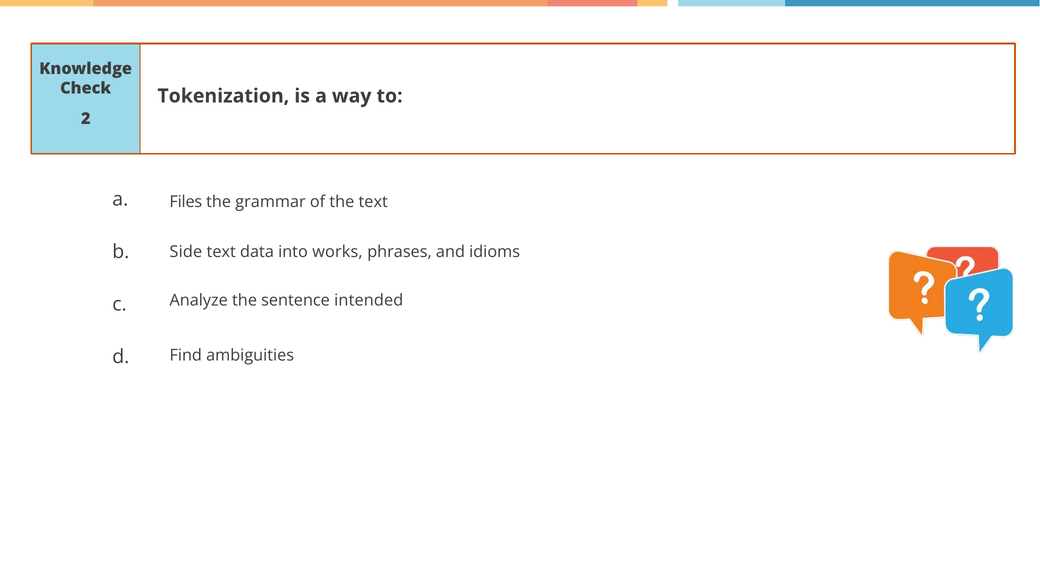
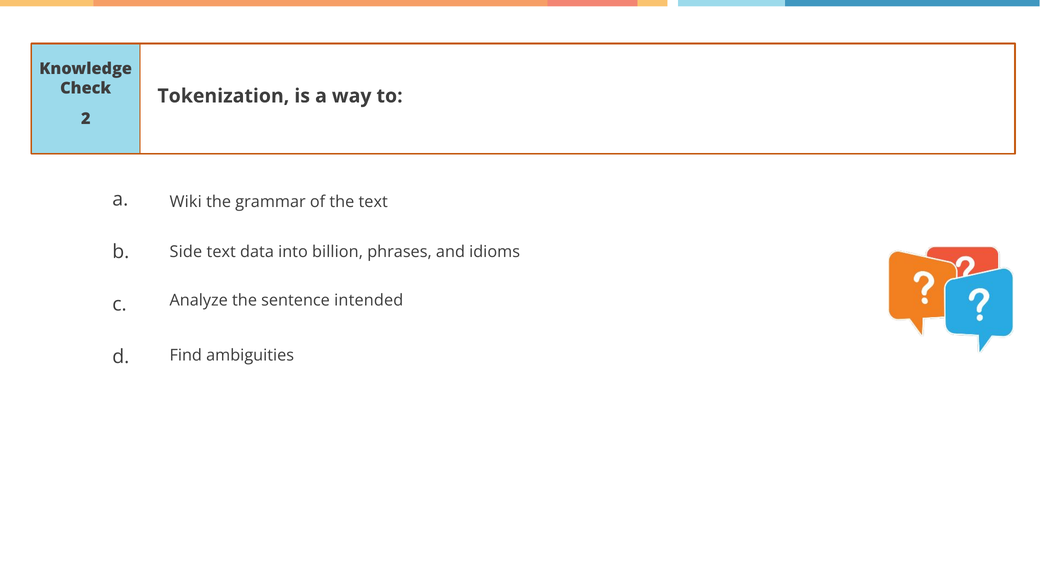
Files: Files -> Wiki (186, 202)
works: works -> billion (338, 252)
